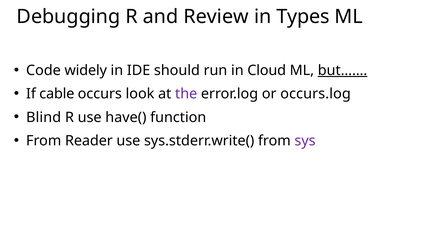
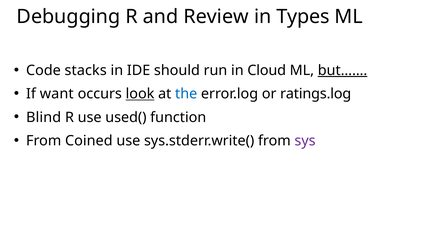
widely: widely -> stacks (86, 70)
cable: cable -> want (57, 94)
look underline: none -> present (140, 94)
the colour: purple -> blue (186, 94)
occurs.log: occurs.log -> ratings.log (316, 94)
have(: have( -> used( (126, 118)
Reader: Reader -> Coined (89, 141)
